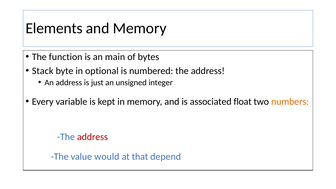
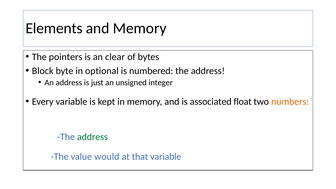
function: function -> pointers (66, 57)
main: main -> clear (115, 57)
Stack: Stack -> Block (43, 71)
address colour: red -> green (92, 137)
that depend: depend -> variable (166, 157)
